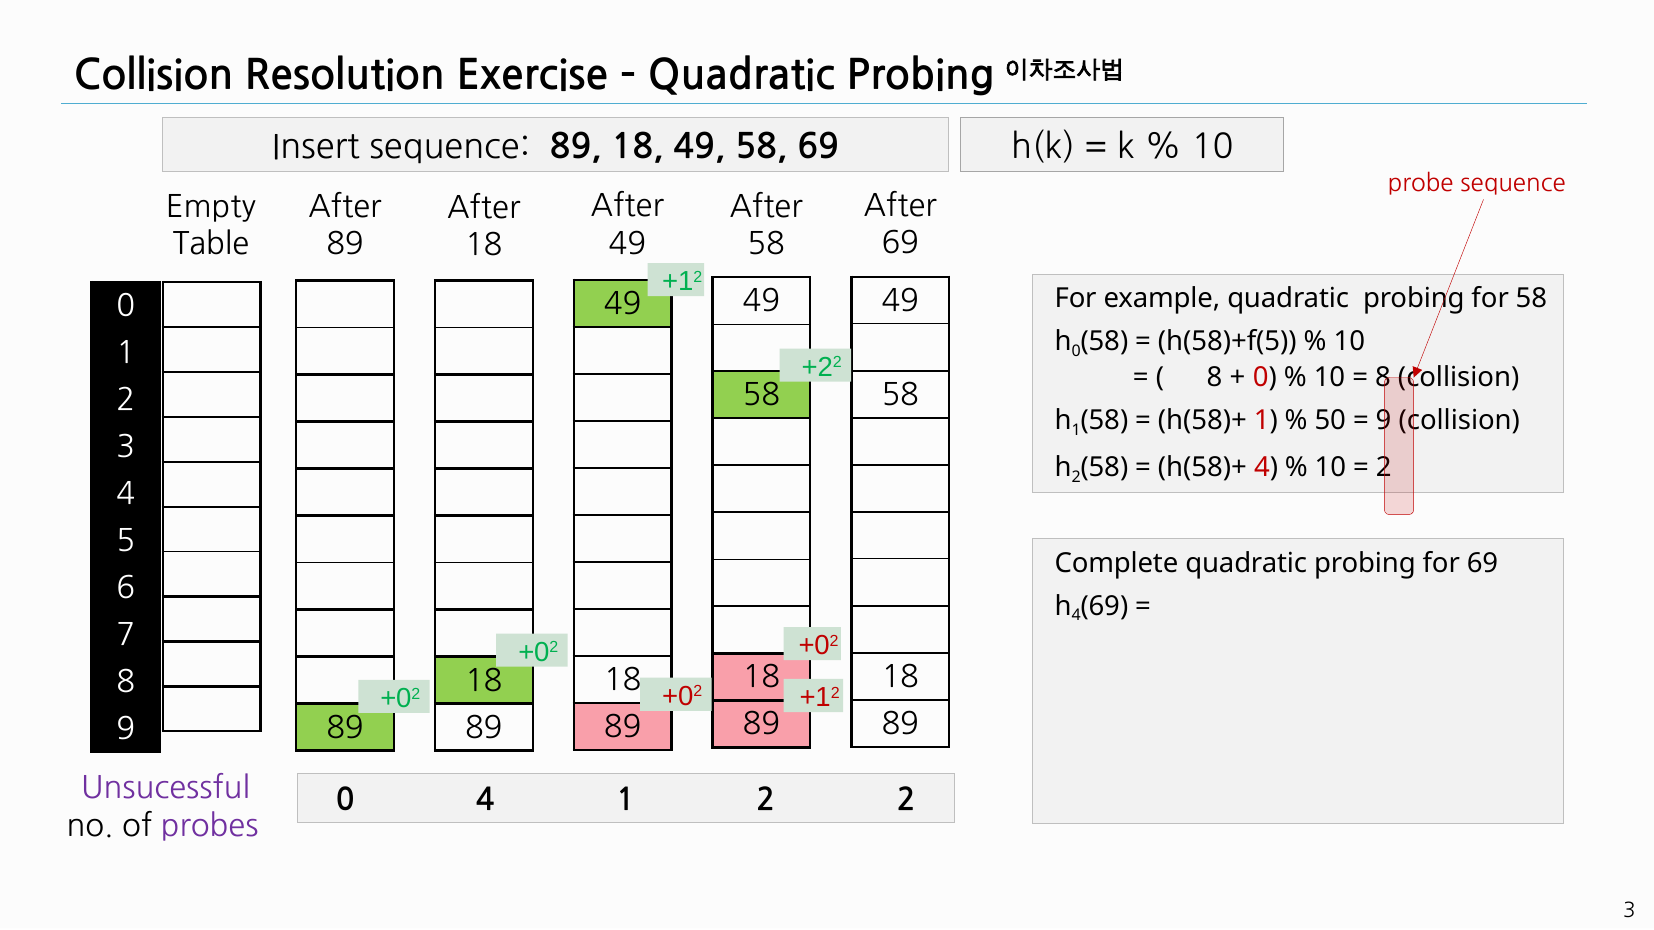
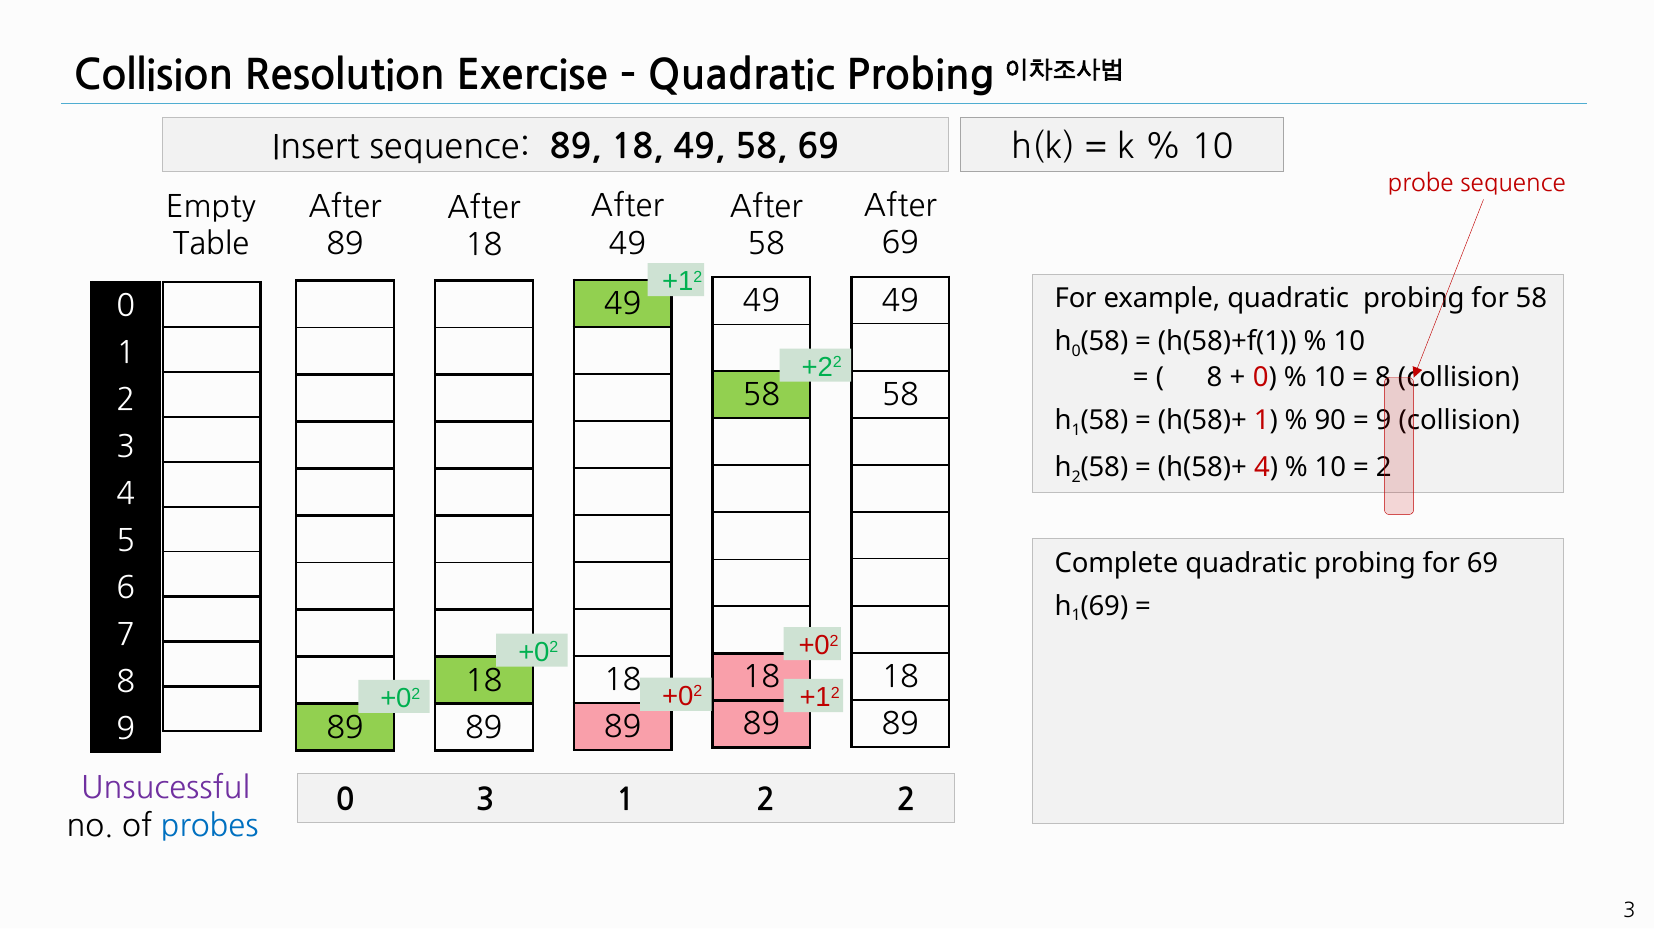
h(58)+f(5: h(58)+f(5 -> h(58)+f(1 (1227, 342)
50: 50 -> 90 (1330, 421)
4: 4 -> 1 (1076, 616)
0 4: 4 -> 3 (485, 801)
probes colour: purple -> blue (210, 826)
